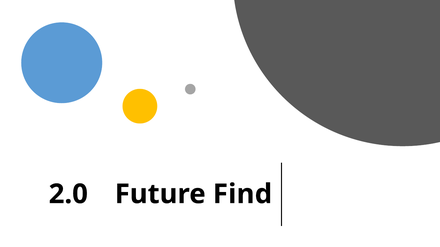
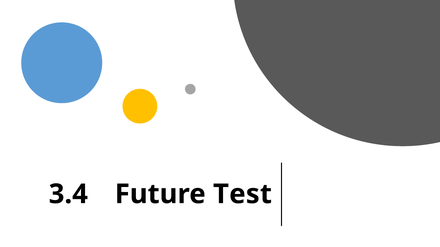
2.0: 2.0 -> 3.4 (68, 194)
Find: Find -> Test (242, 194)
